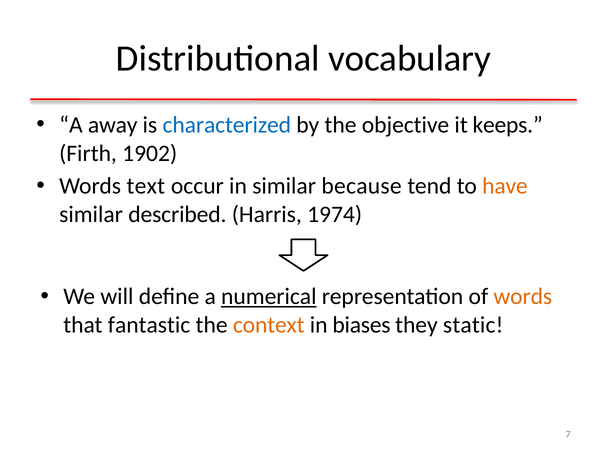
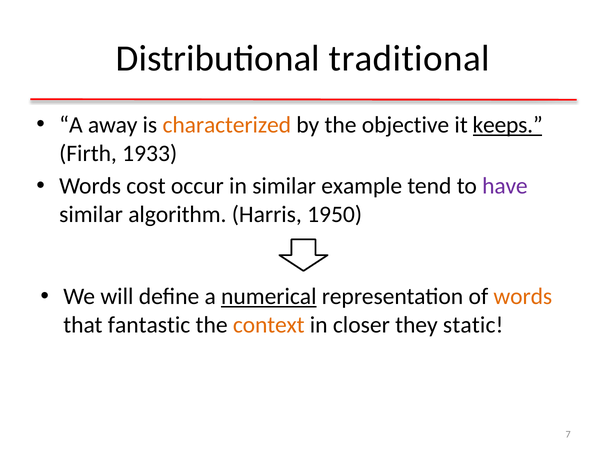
vocabulary: vocabulary -> traditional (409, 59)
characterized colour: blue -> orange (227, 125)
keeps underline: none -> present (508, 125)
1902: 1902 -> 1933 (150, 153)
text: text -> cost (146, 186)
because: because -> example (362, 186)
have colour: orange -> purple (505, 186)
described: described -> algorithm (177, 215)
1974: 1974 -> 1950 (335, 215)
biases: biases -> closer (361, 325)
